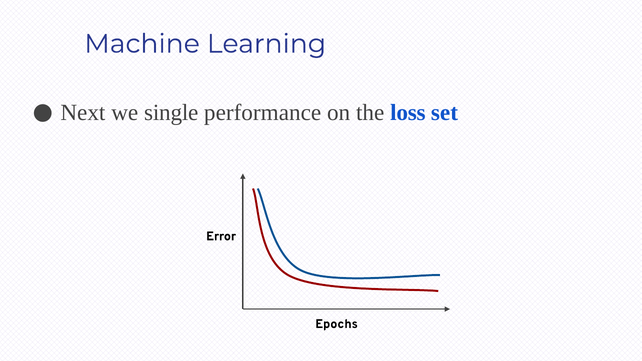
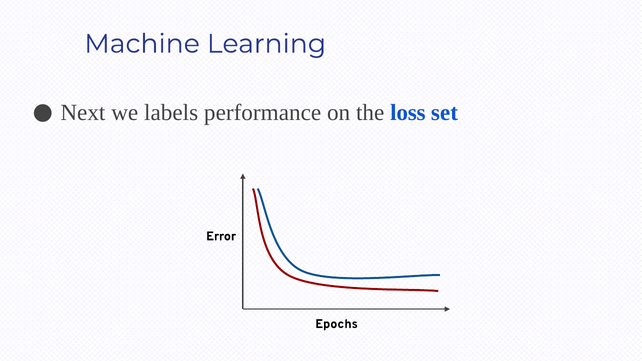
single: single -> labels (171, 112)
